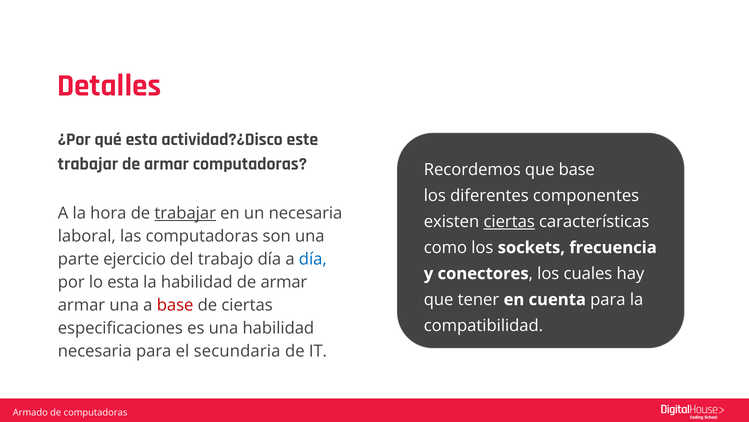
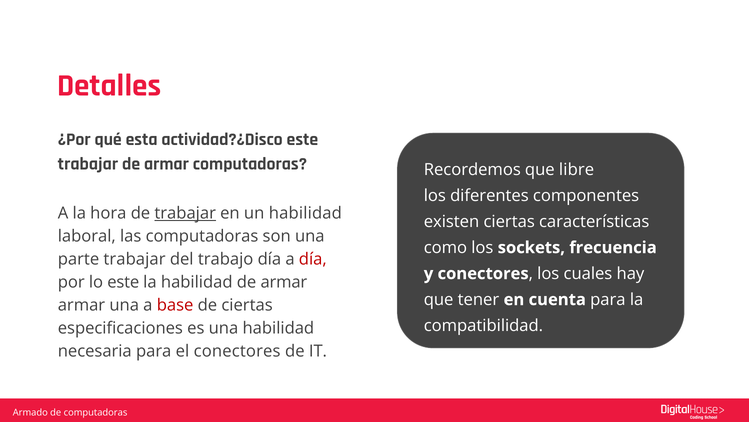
que base: base -> libre (577, 169)
un necesaria: necesaria -> habilidad (305, 213)
ciertas underline: present -> none (509, 221)
parte ejercicio: ejercicio -> trabajar (135, 259)
día colour: blue -> red (313, 259)
lo esta: esta -> este (123, 282)
el secundaria: secundaria -> conectores (237, 350)
